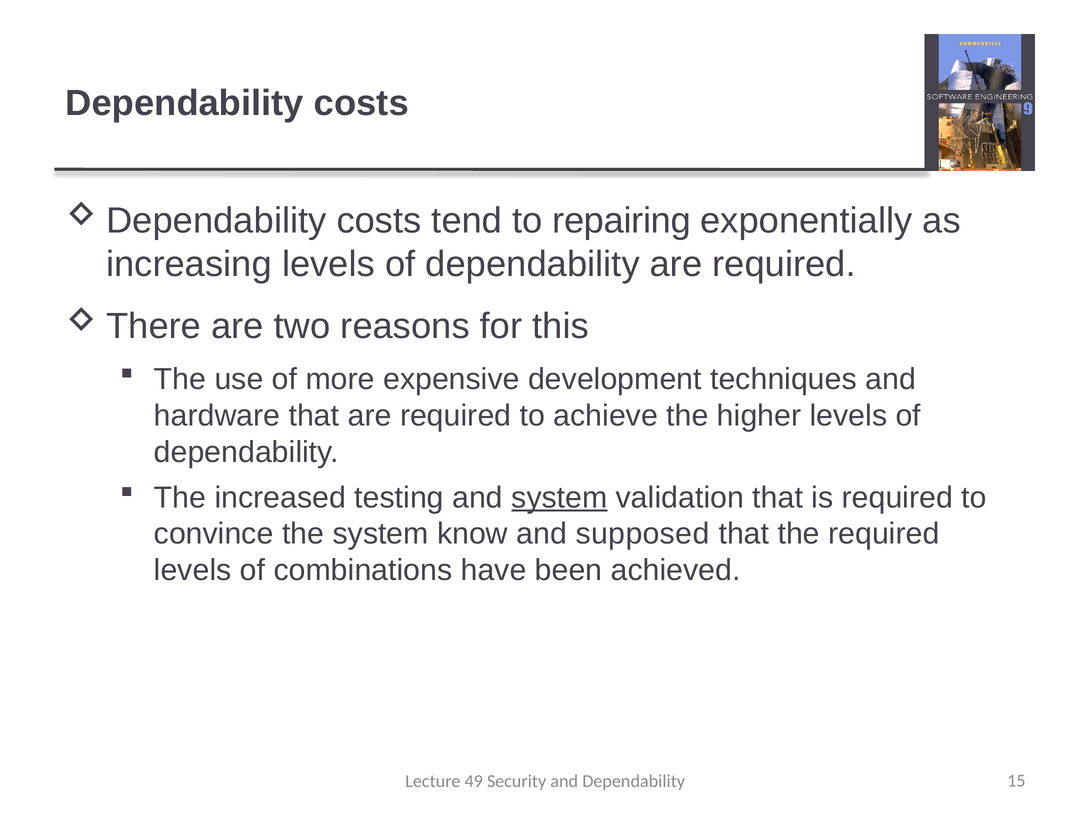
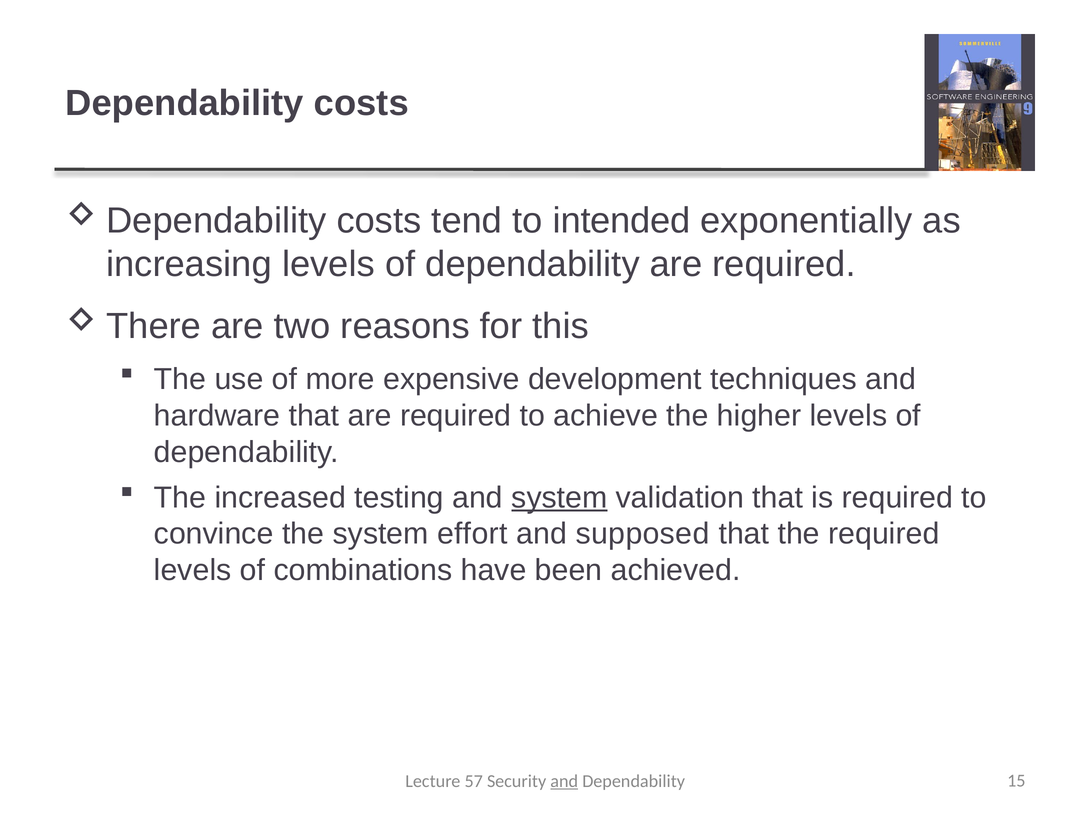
repairing: repairing -> intended (622, 221)
know: know -> effort (472, 534)
49: 49 -> 57 (474, 781)
and underline: none -> present (564, 781)
